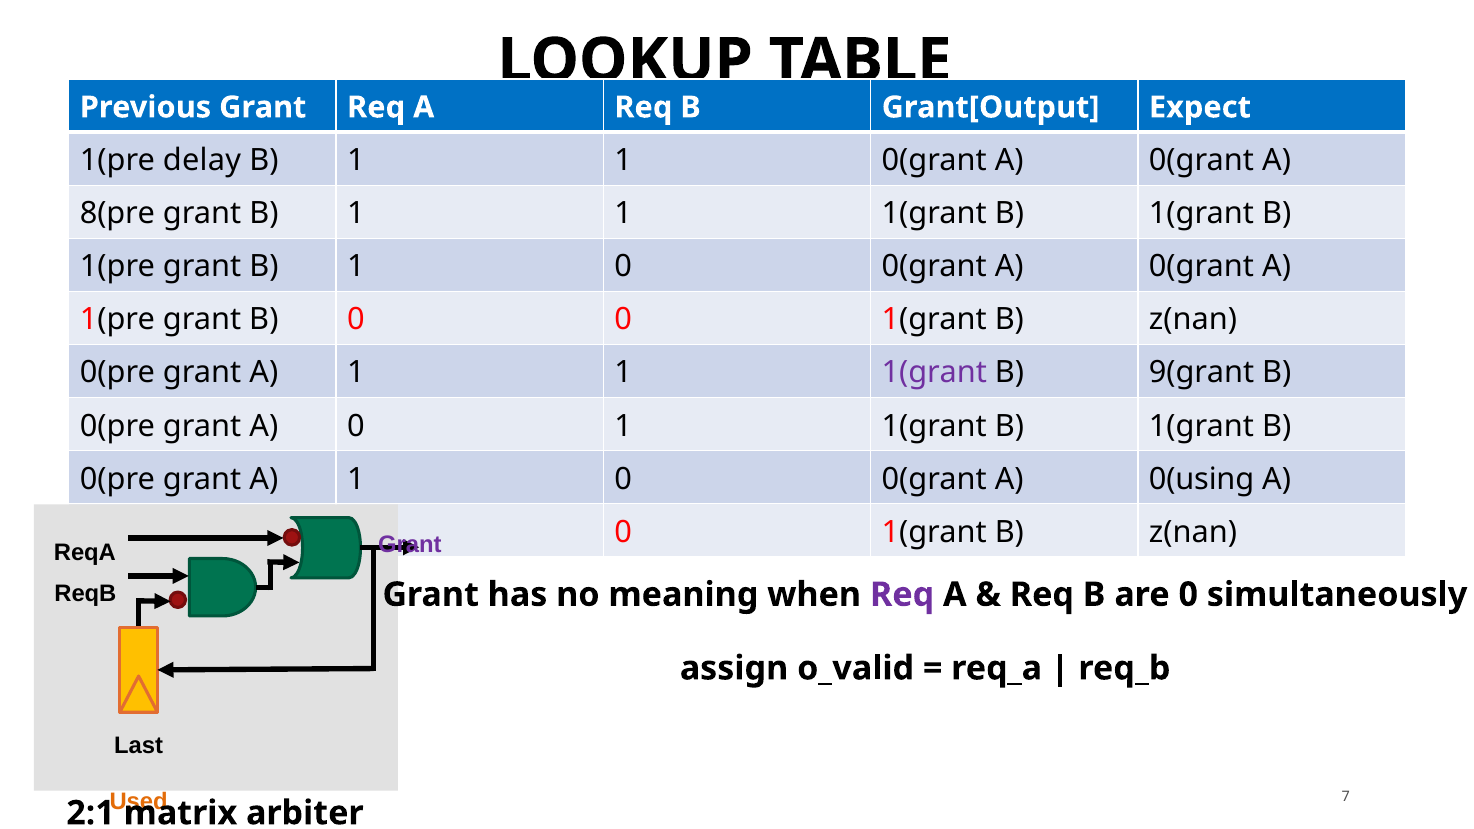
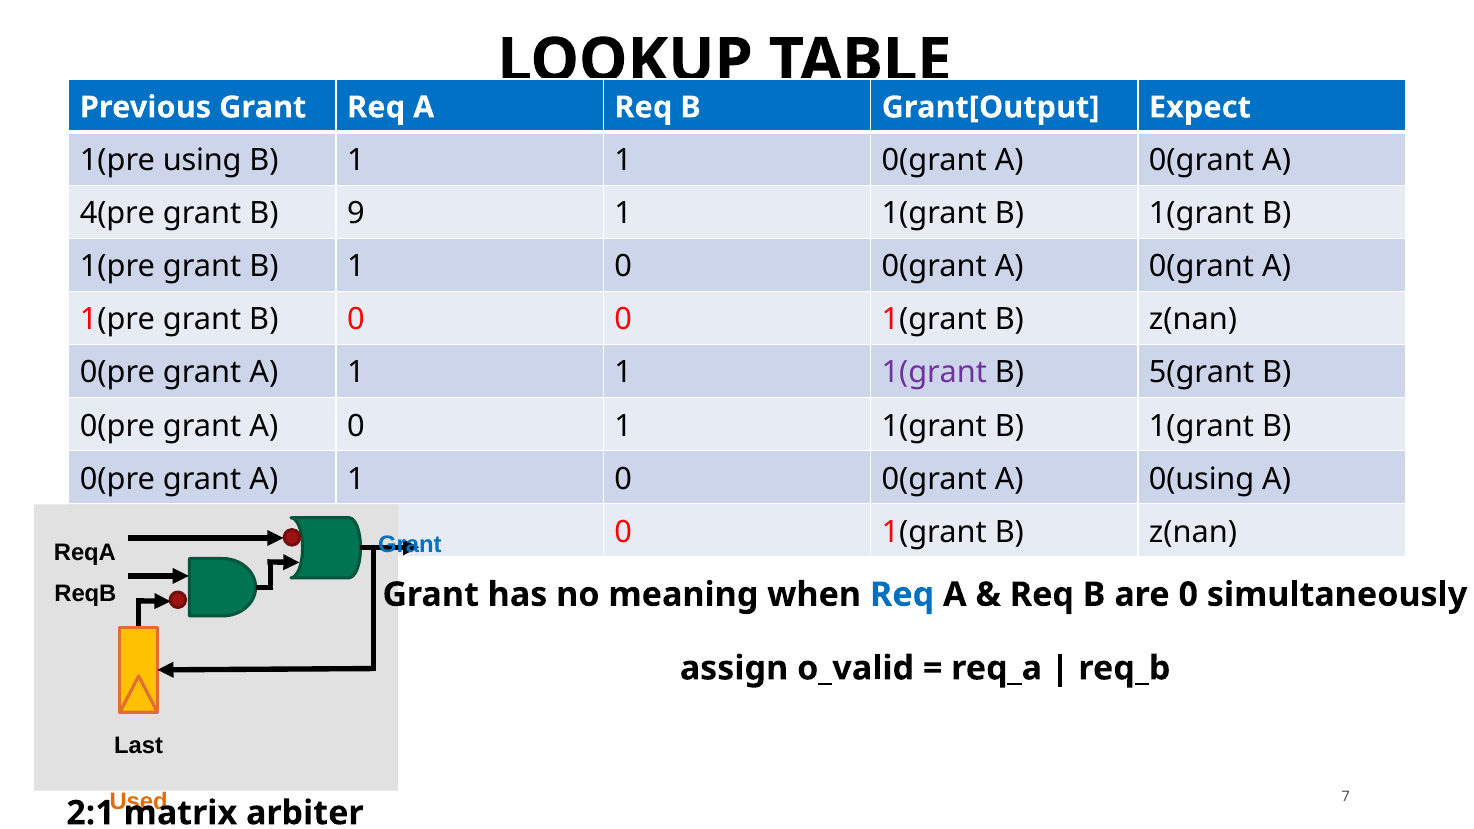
delay: delay -> using (202, 160)
8(pre: 8(pre -> 4(pre (117, 214)
1: 1 -> 9 (356, 214)
9(grant: 9(grant -> 5(grant (1202, 373)
Grant colour: purple -> blue (410, 545)
Req colour: purple -> blue (902, 595)
